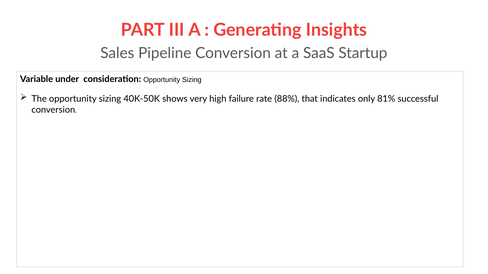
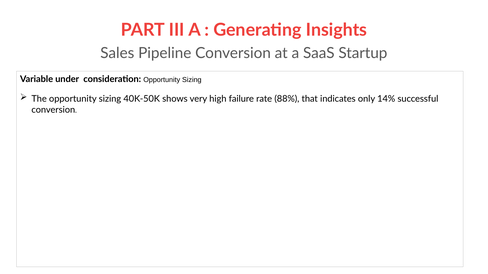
81%: 81% -> 14% (386, 99)
